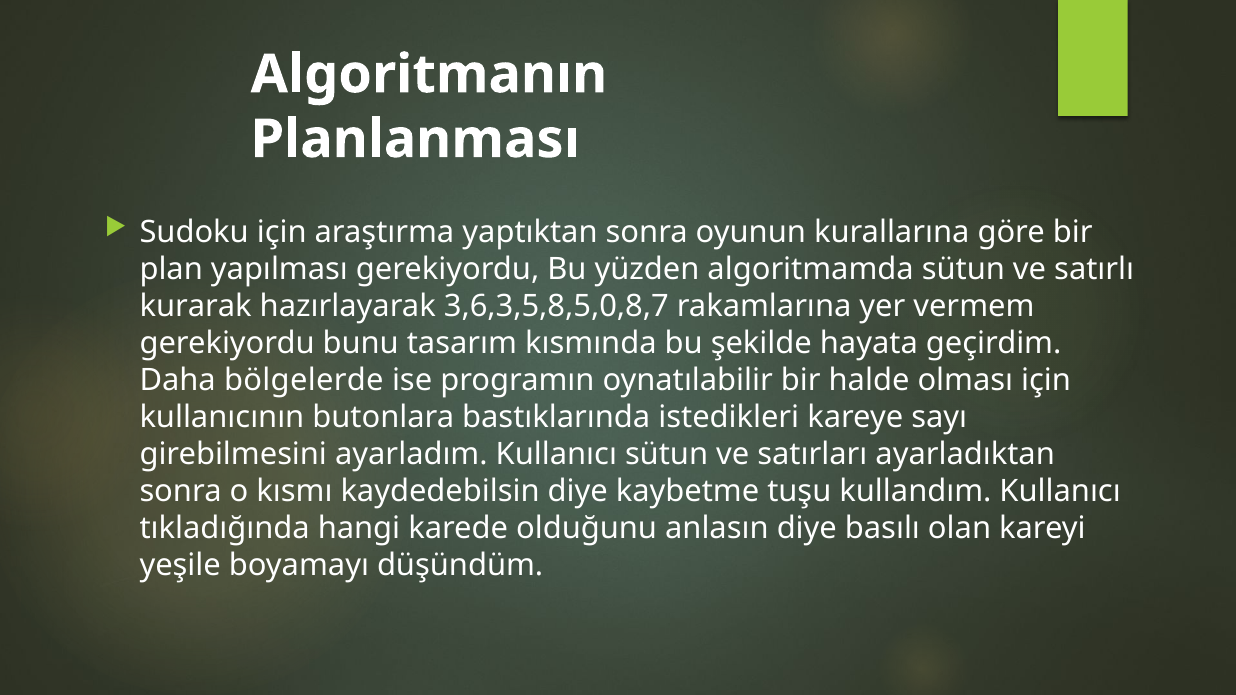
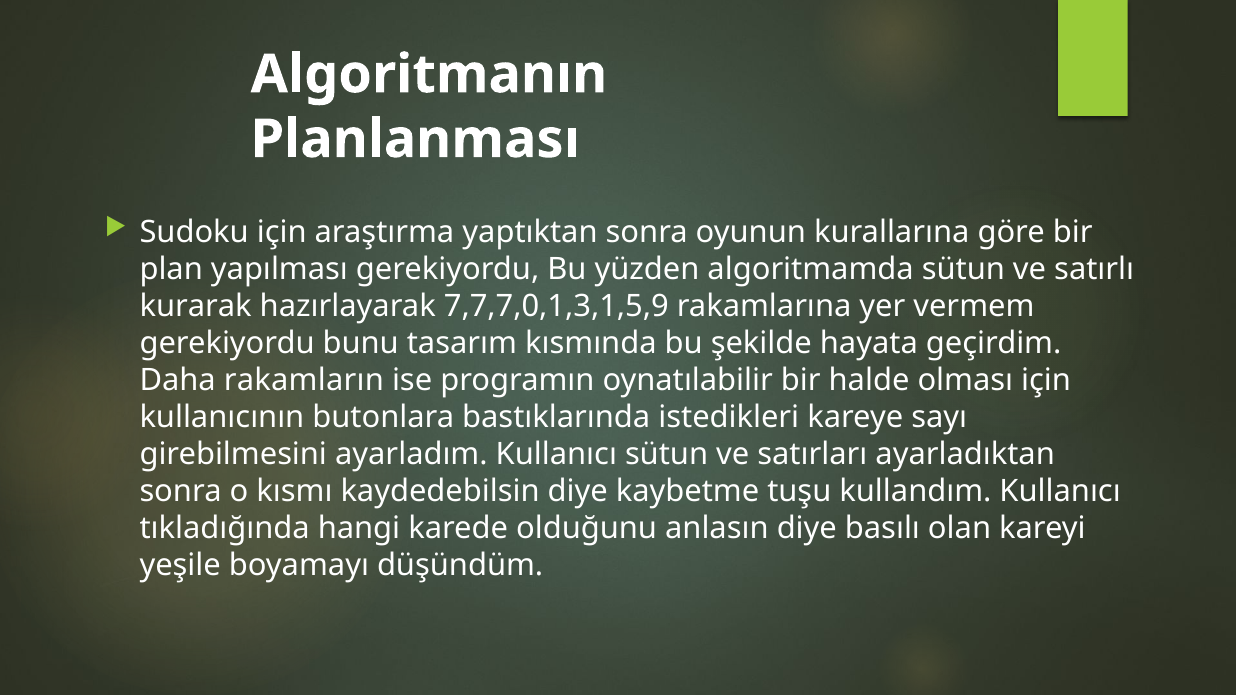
3,6,3,5,8,5,0,8,7: 3,6,3,5,8,5,0,8,7 -> 7,7,7,0,1,3,1,5,9 (556, 306)
bölgelerde: bölgelerde -> rakamların (304, 380)
